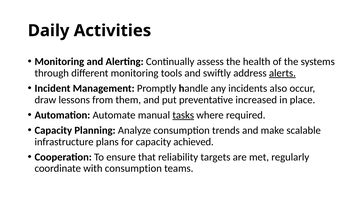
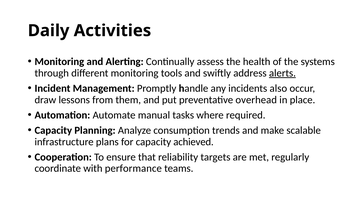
increased: increased -> overhead (256, 100)
tasks underline: present -> none (183, 115)
with consumption: consumption -> performance (133, 168)
